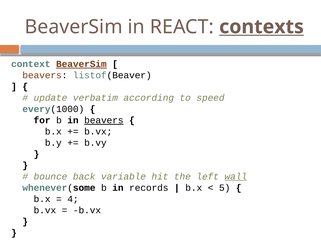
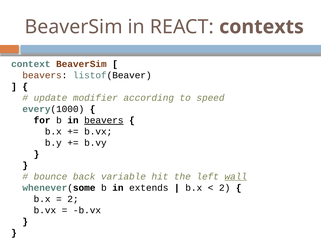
contexts underline: present -> none (261, 27)
BeaverSim underline: present -> none (81, 64)
verbatim: verbatim -> modifier (95, 98)
records: records -> extends (149, 188)
5: 5 -> 2 (225, 188)
4: 4 -> 2 (73, 199)
